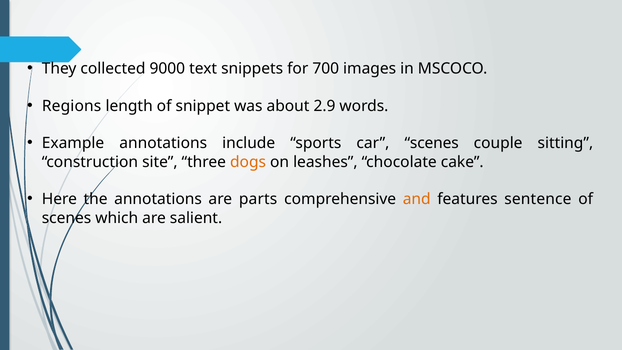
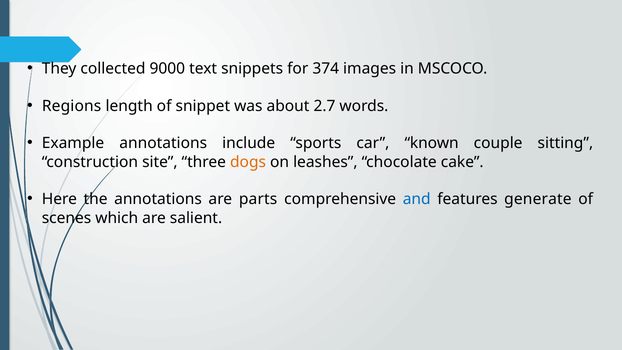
700: 700 -> 374 (326, 69)
2.9: 2.9 -> 2.7 (324, 106)
car scenes: scenes -> known (432, 143)
and colour: orange -> blue (417, 199)
sentence: sentence -> generate (538, 199)
